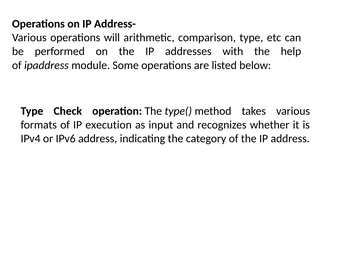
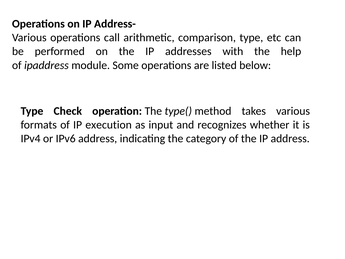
will: will -> call (112, 38)
